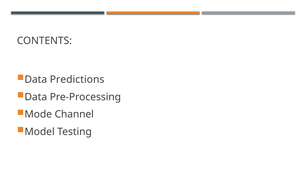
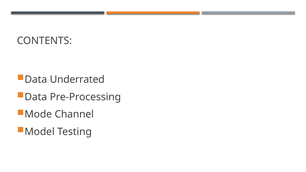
Predictions: Predictions -> Underrated (77, 80)
